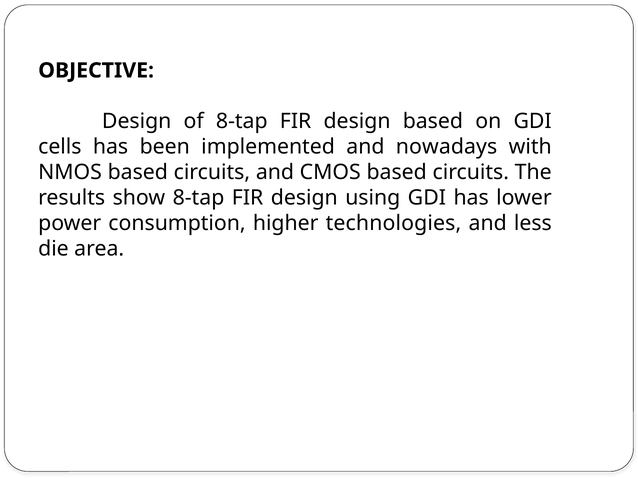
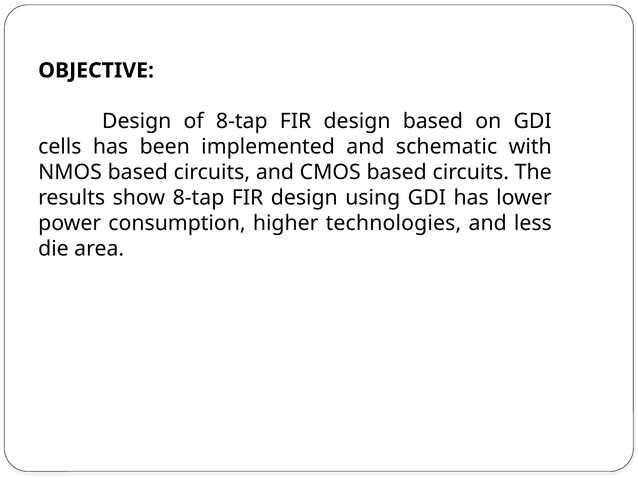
nowadays: nowadays -> schematic (447, 147)
